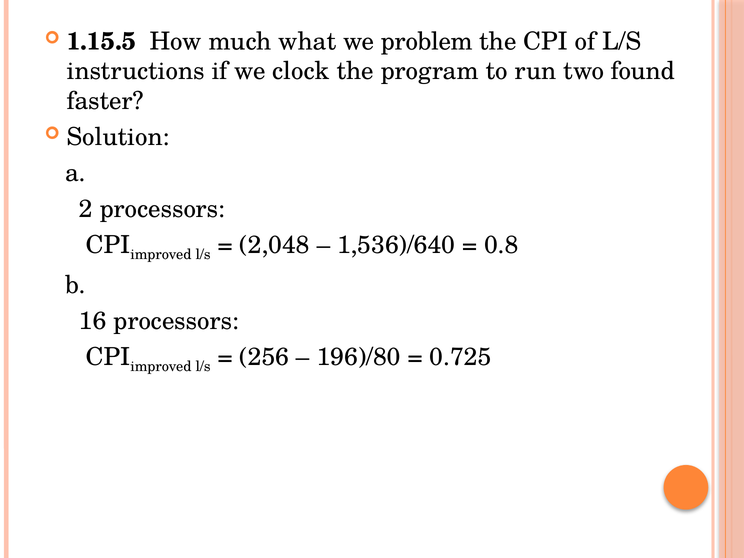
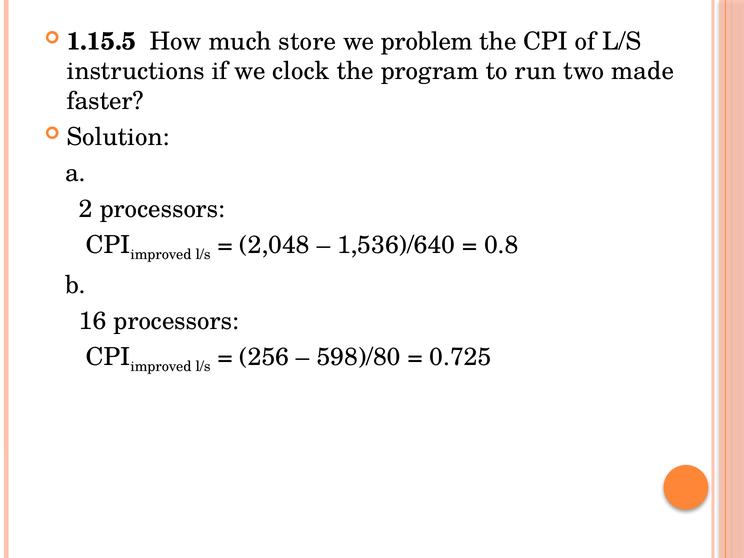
what: what -> store (307, 41)
found: found -> made (643, 71)
196)/80: 196)/80 -> 598)/80 (359, 357)
